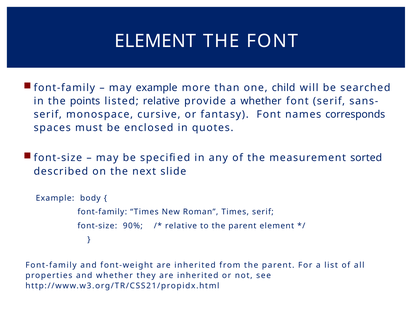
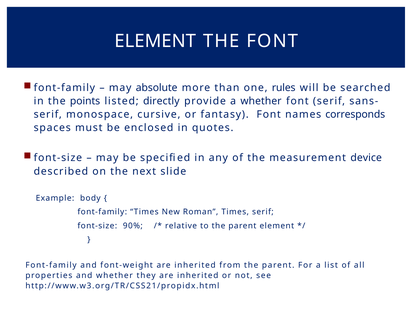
may example: example -> absolute (157, 88)
child: child -> rules (284, 88)
listed relative: relative -> directly (161, 101)
sorted: sorted -> device (366, 158)
